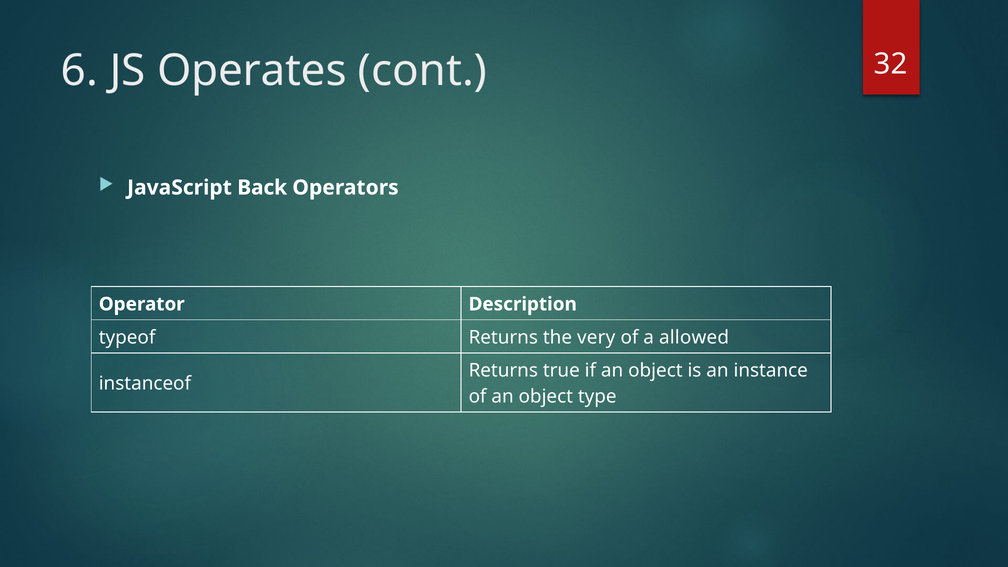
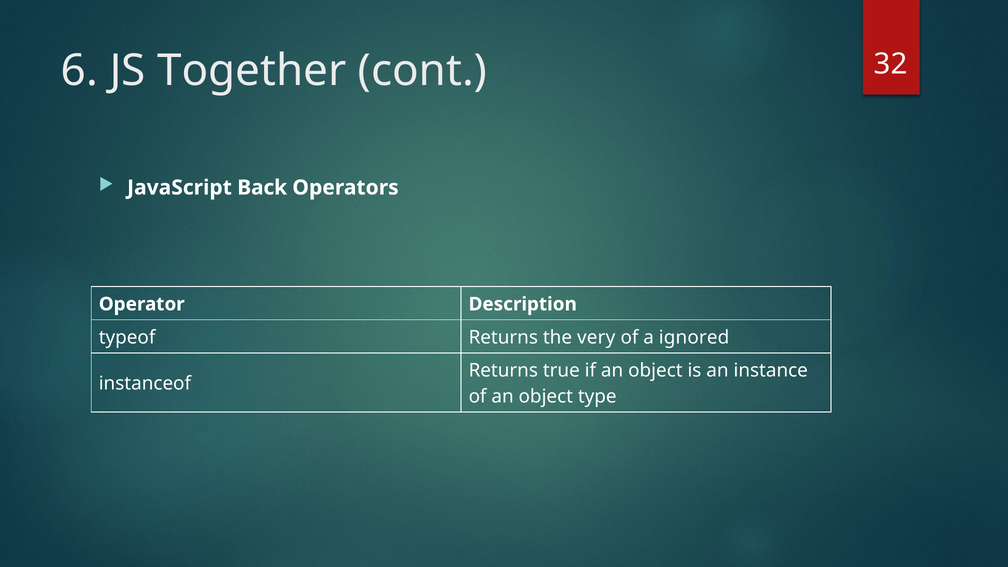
Operates: Operates -> Together (252, 71)
allowed: allowed -> ignored (694, 337)
